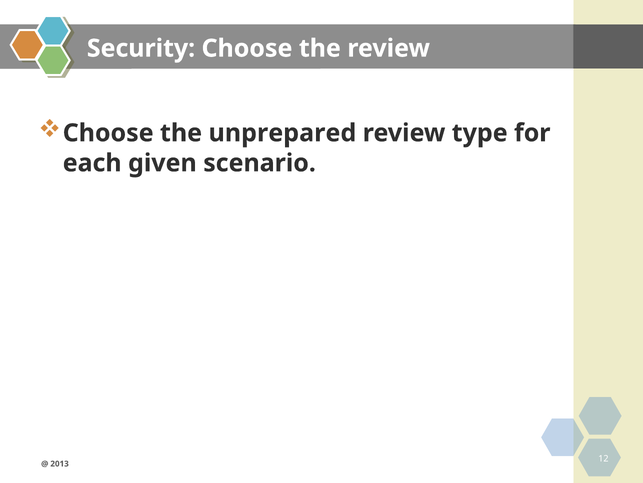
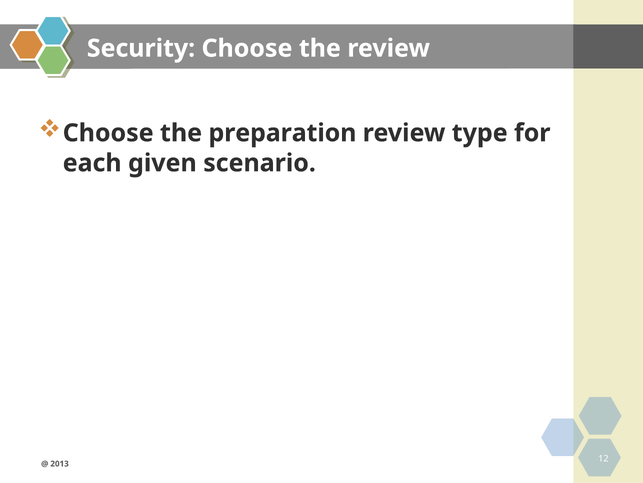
unprepared: unprepared -> preparation (282, 133)
